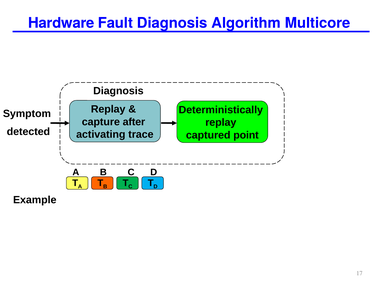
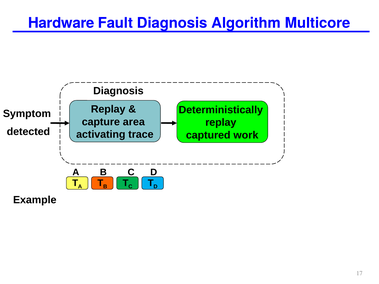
after: after -> area (134, 122)
point: point -> work (246, 135)
